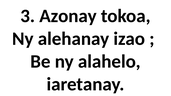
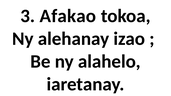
Azonay: Azonay -> Afakao (68, 16)
